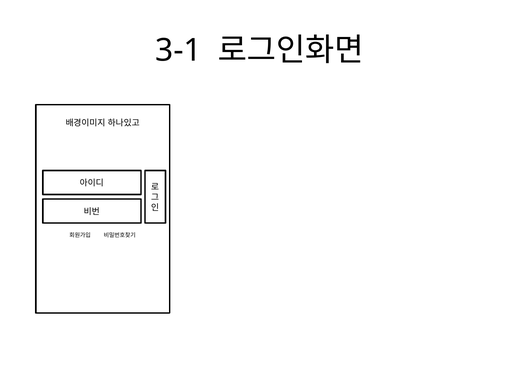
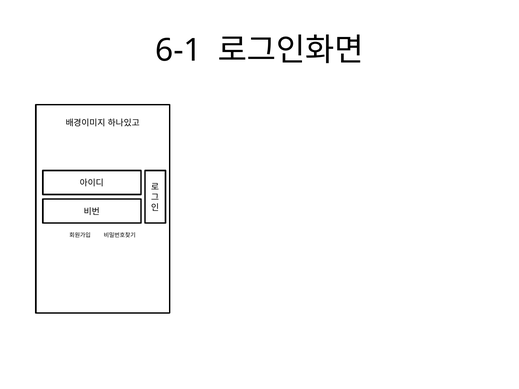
3-1: 3-1 -> 6-1 (179, 50)
